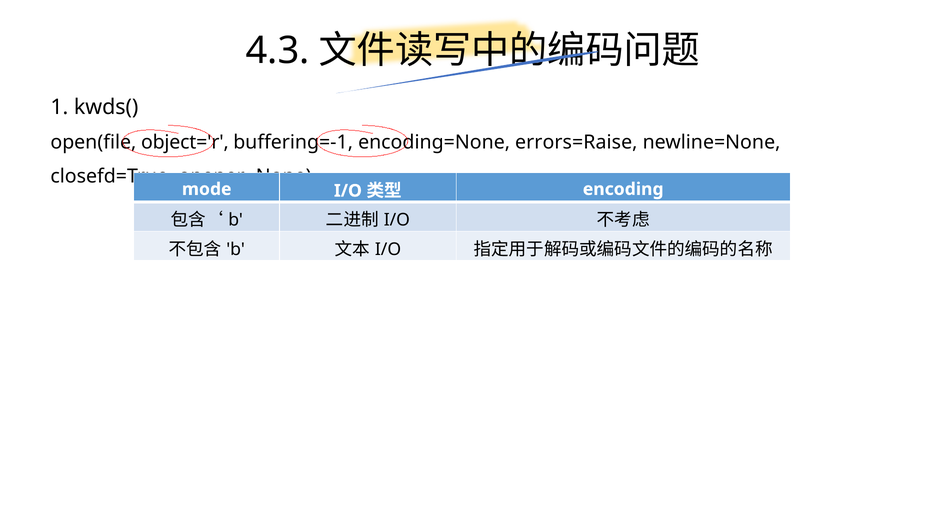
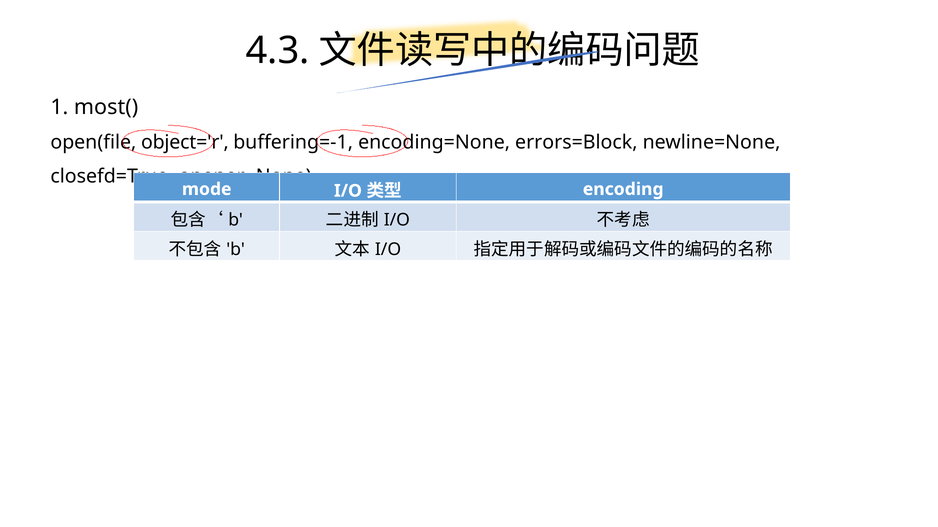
kwds(: kwds( -> most( (106, 107)
errors=Raise: errors=Raise -> errors=Block (576, 143)
